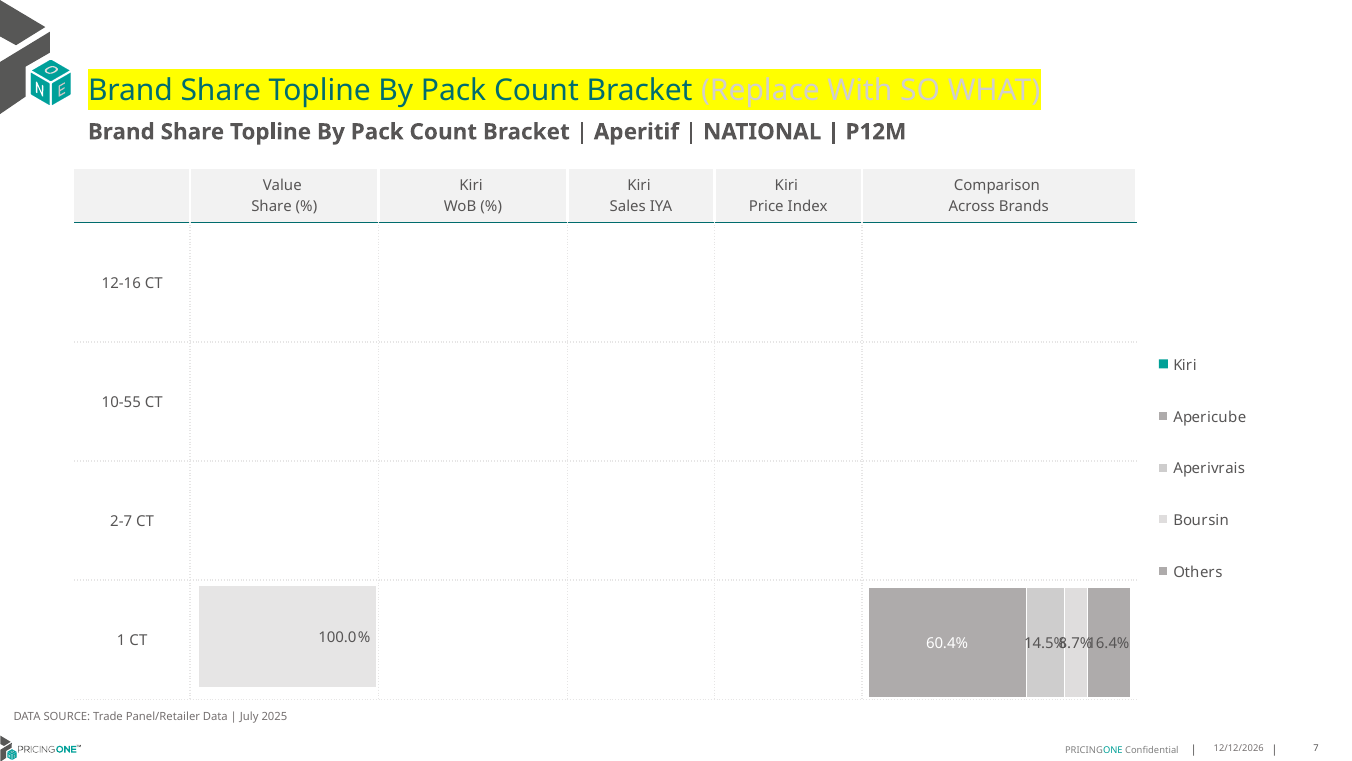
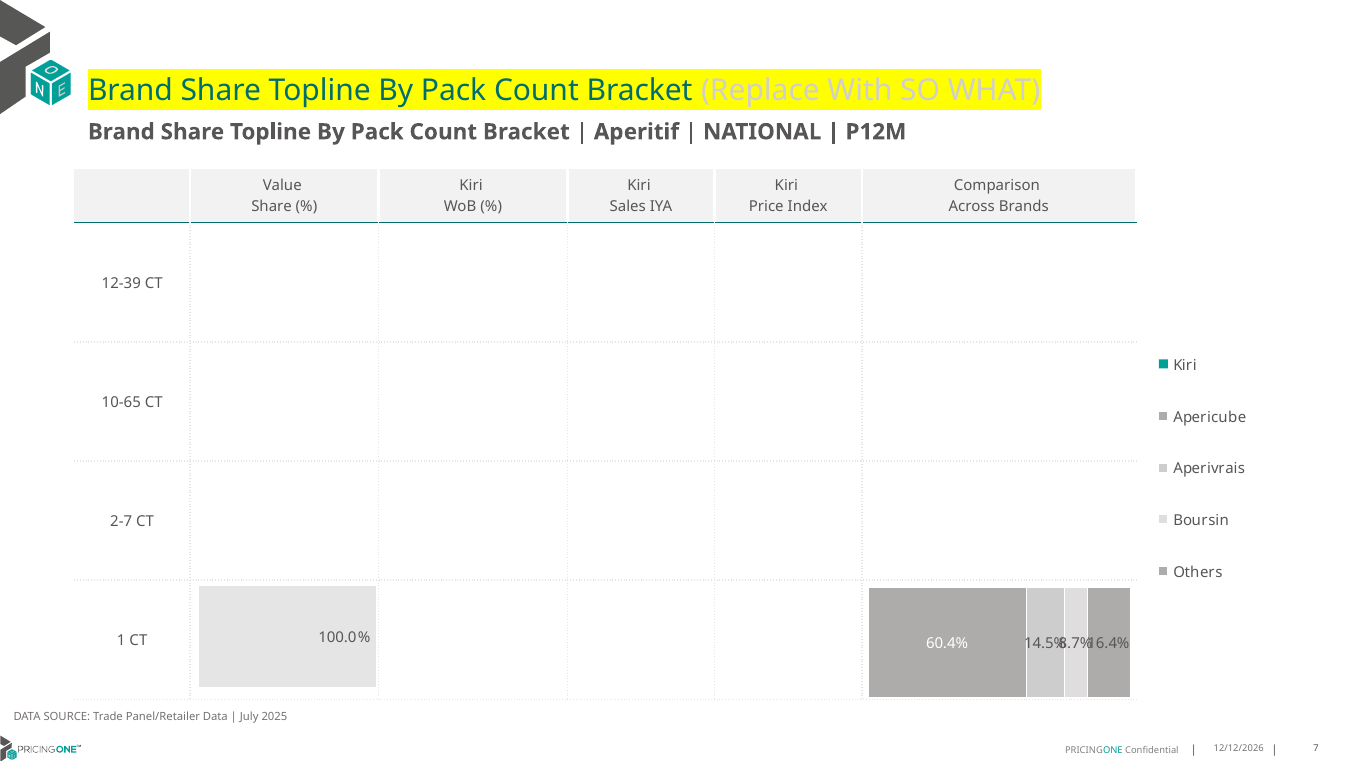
12-16: 12-16 -> 12-39 (121, 283)
10-55: 10-55 -> 10-65 (121, 402)
